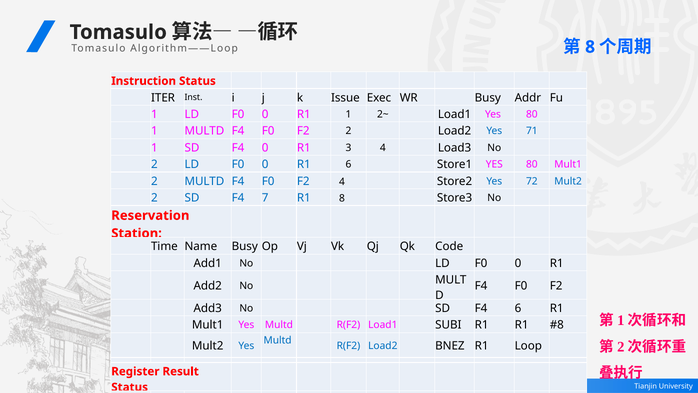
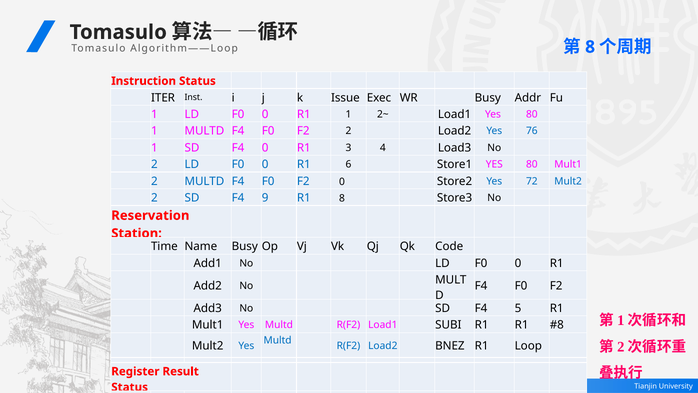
71: 71 -> 76 (532, 131)
F2 4: 4 -> 0 (342, 182)
7: 7 -> 9 (265, 198)
F4 6: 6 -> 5 (518, 308)
